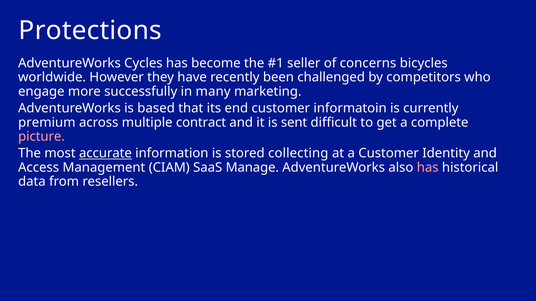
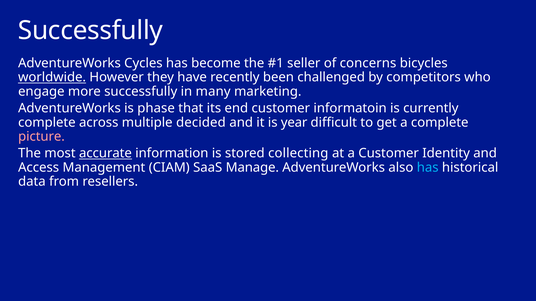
Protections: Protections -> Successfully (90, 31)
worldwide underline: none -> present (52, 77)
based: based -> phase (156, 108)
premium: premium -> complete (47, 123)
contract: contract -> decided (201, 123)
sent: sent -> year (294, 123)
has colour: pink -> light blue (428, 168)
